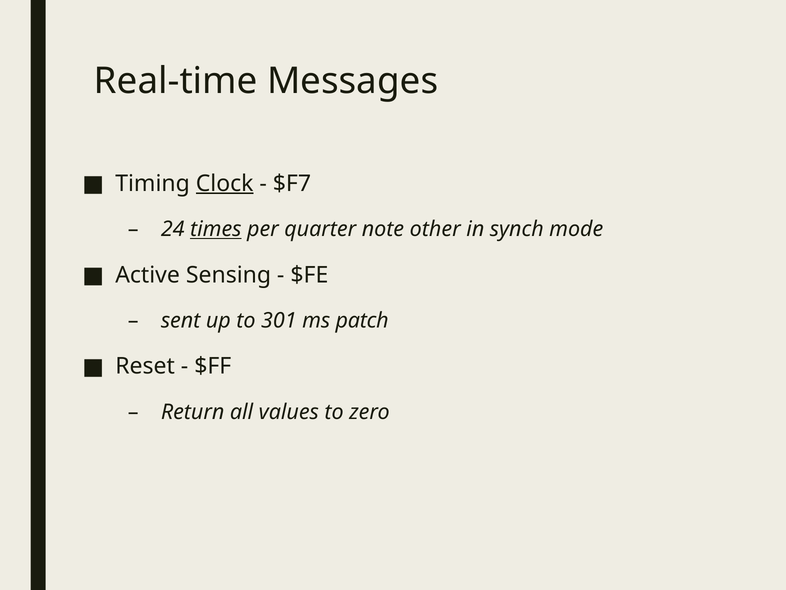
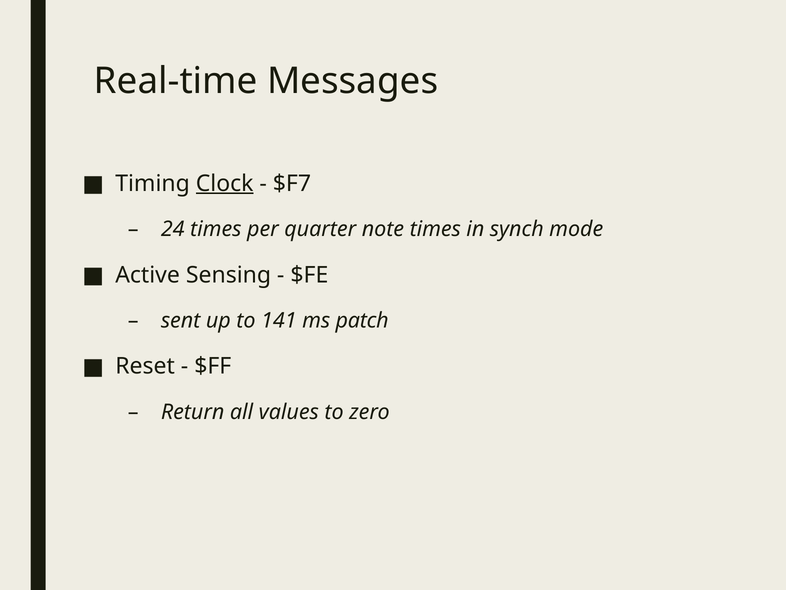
times underline: present -> none (216, 229)
note other: other -> times (435, 229)
301: 301 -> 141 (279, 320)
